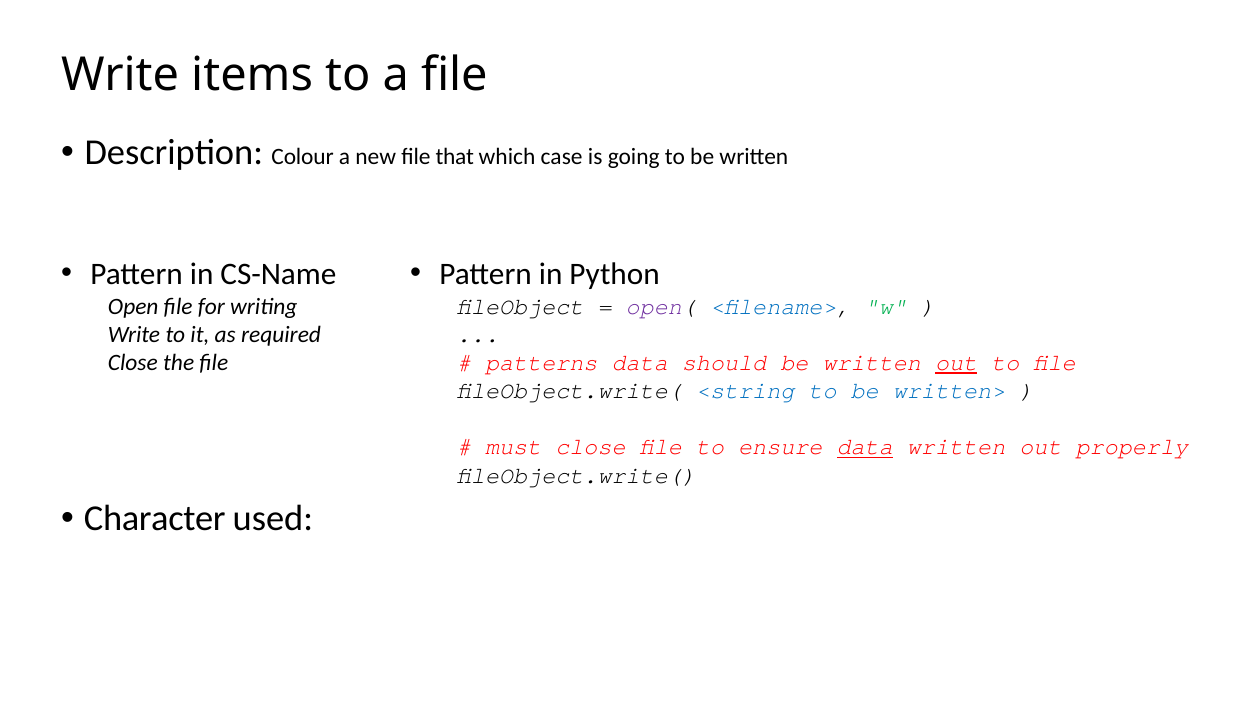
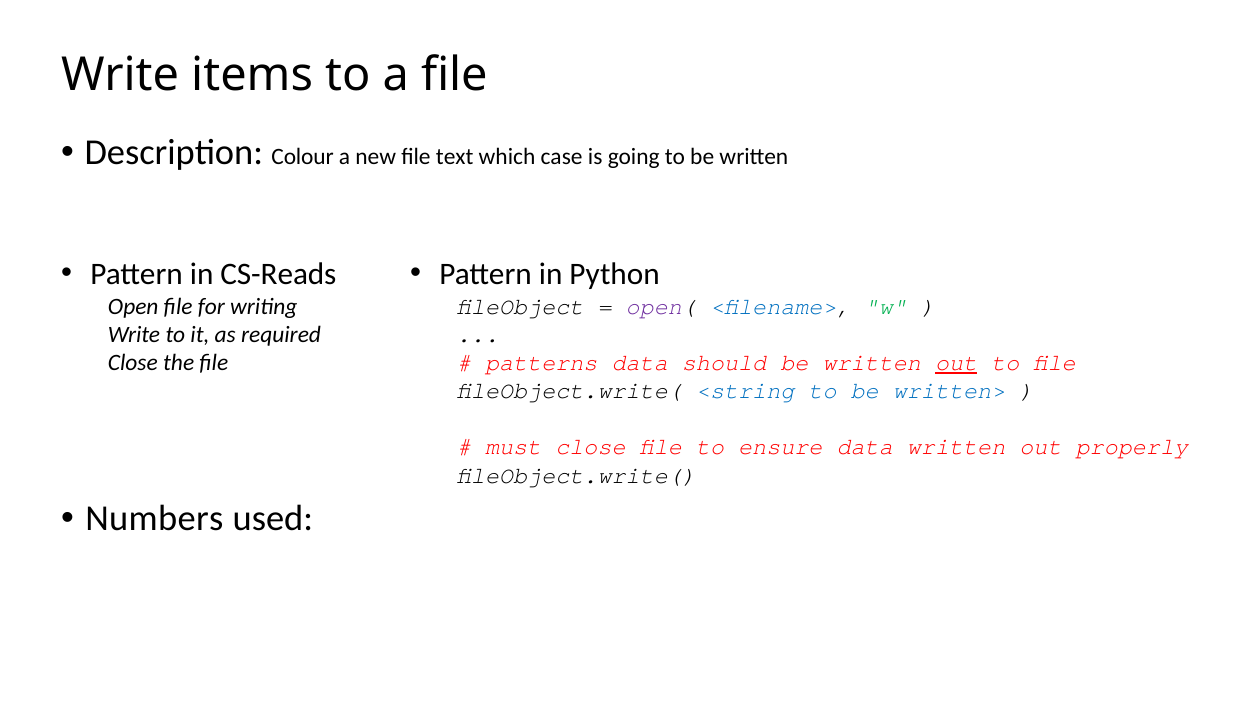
that: that -> text (455, 157)
CS-Name: CS-Name -> CS-Reads (278, 274)
data underline: present -> none (865, 447)
Character: Character -> Numbers (154, 519)
